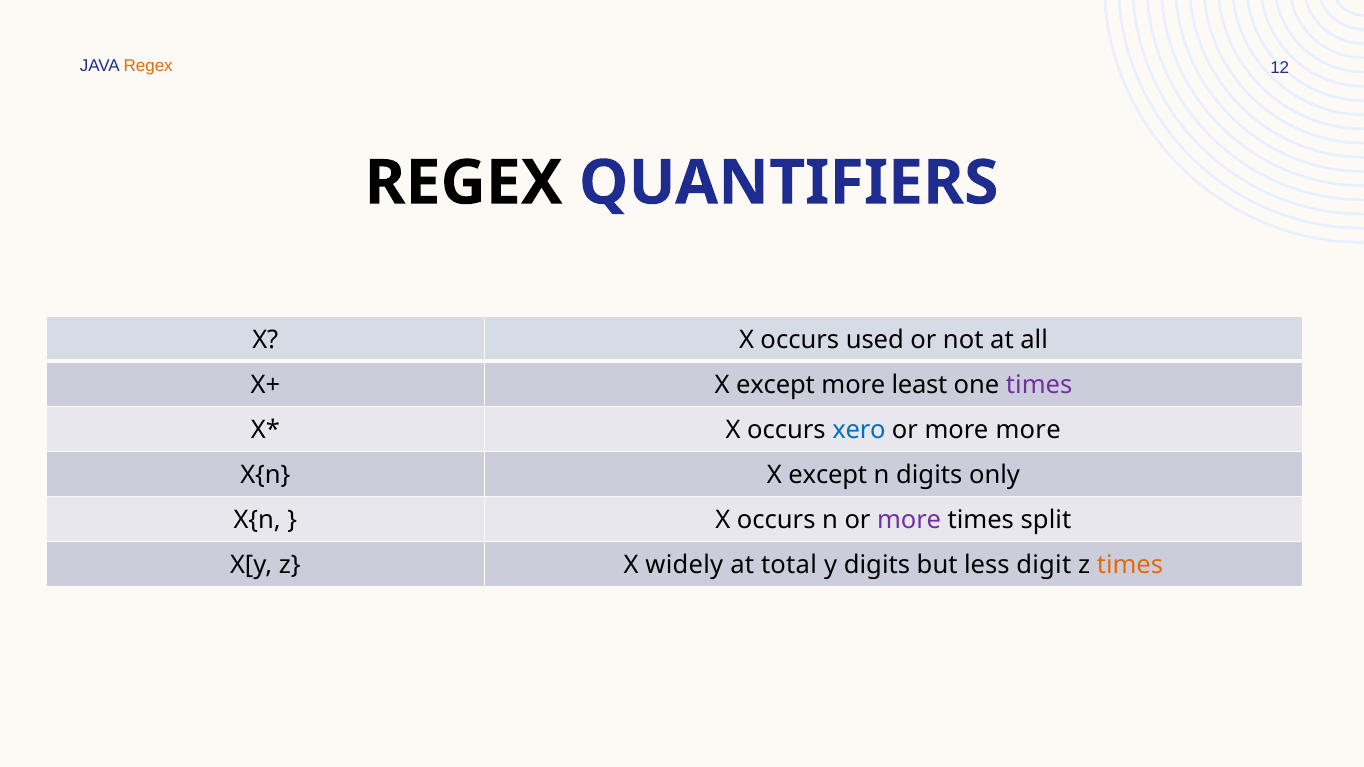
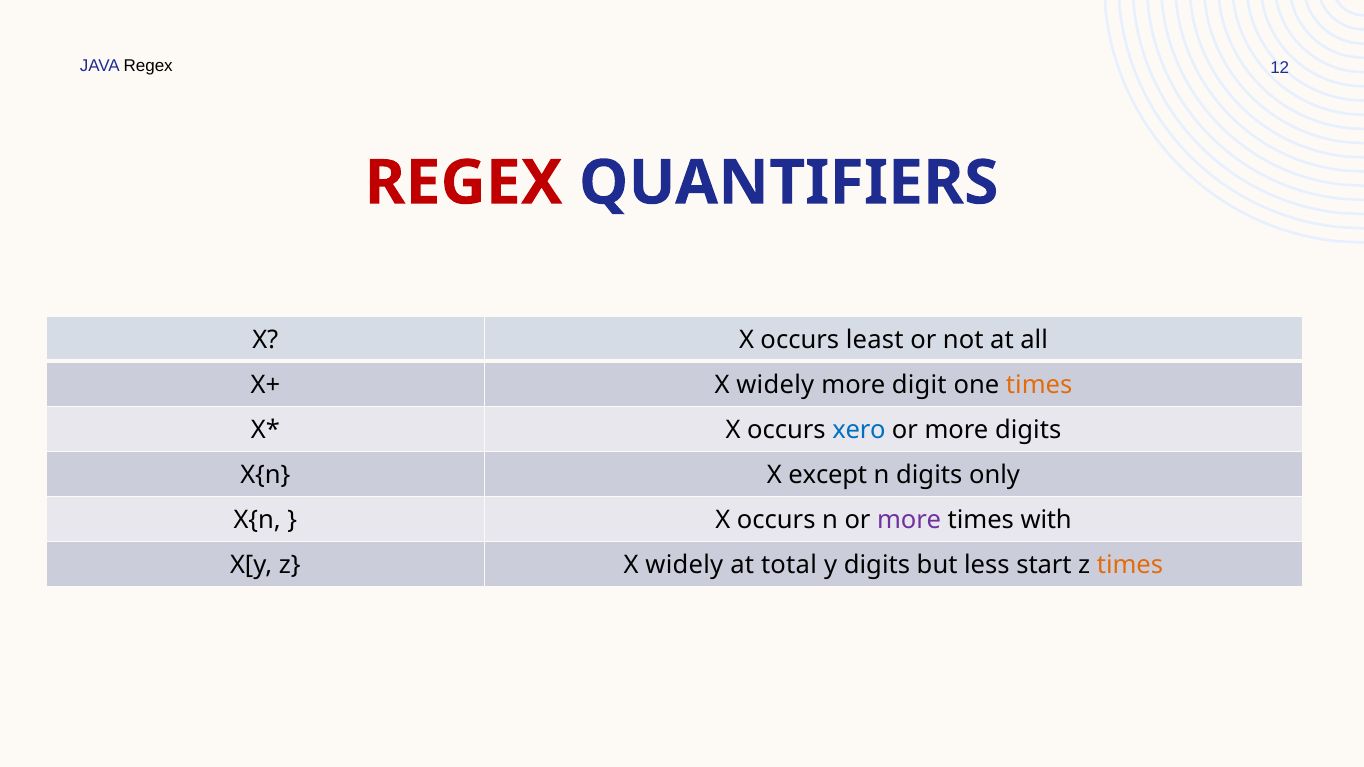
Regex colour: orange -> black (148, 66)
REGEX colour: black -> red (464, 183)
used: used -> least (875, 340)
X+ X except: except -> widely (775, 385)
least: least -> digit (919, 385)
times colour: purple -> orange (1039, 385)
more more: more -> digits (1028, 430)
split: split -> with (1046, 520)
digit: digit -> start (1044, 565)
